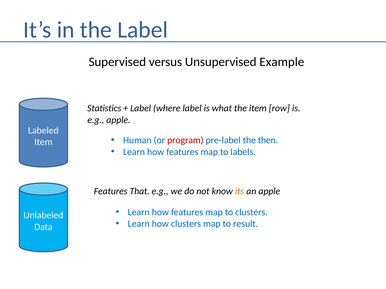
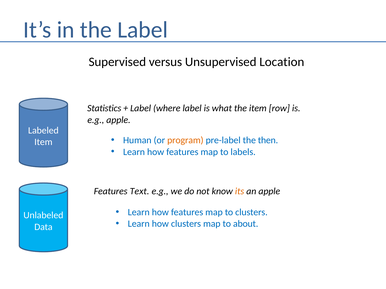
Example: Example -> Location (282, 62)
program colour: red -> orange (185, 141)
That: That -> Text (140, 192)
result: result -> about (246, 224)
